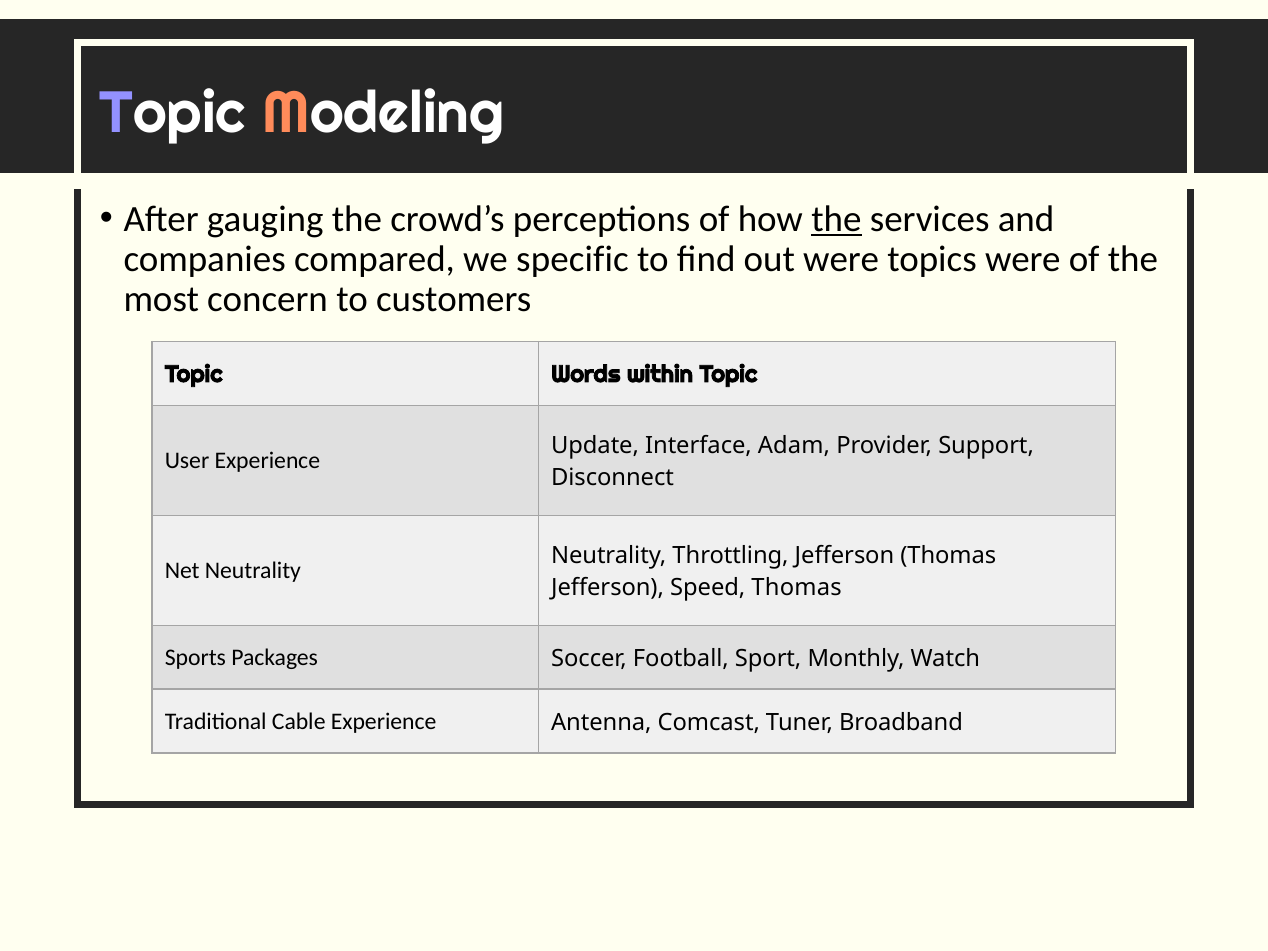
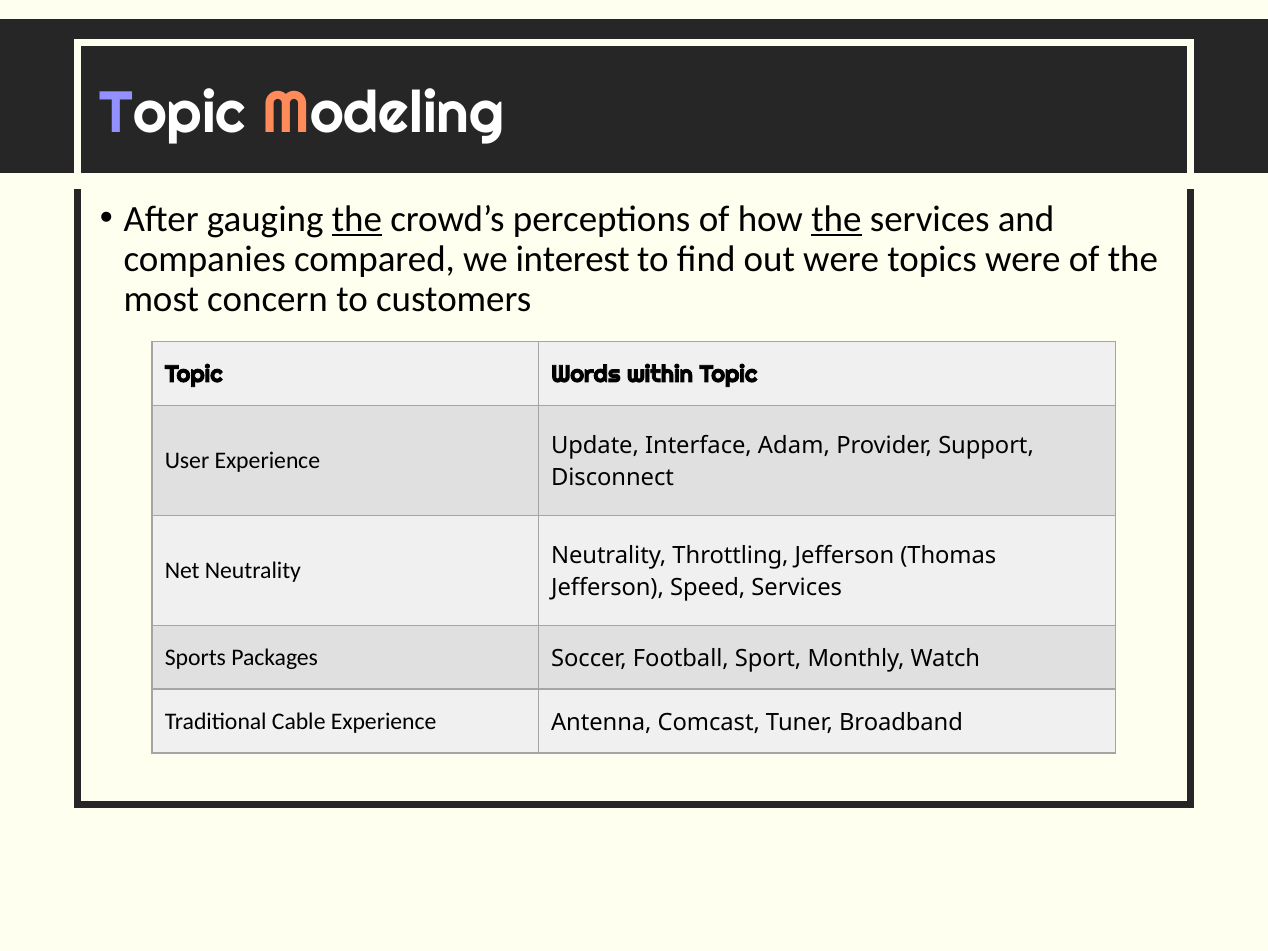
the underline: none -> present (357, 219)
specific: specific -> interest (573, 259)
Speed Thomas: Thomas -> Services (797, 588)
